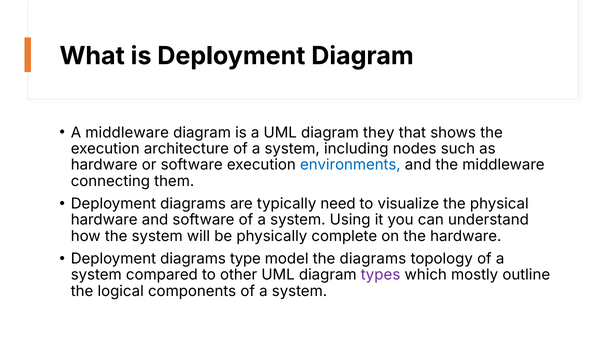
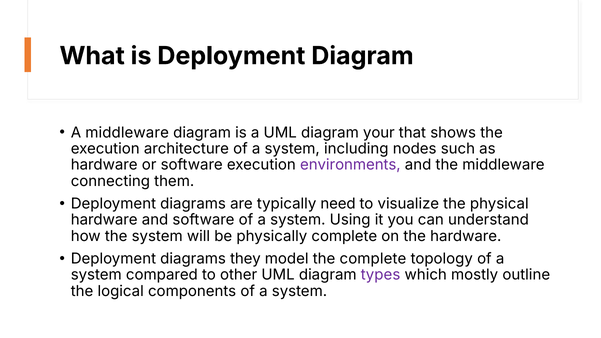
they: they -> your (379, 133)
environments colour: blue -> purple (350, 165)
type: type -> they (245, 259)
the diagrams: diagrams -> complete (373, 259)
